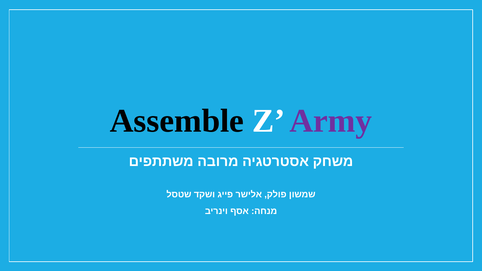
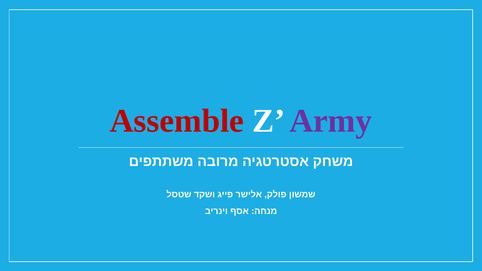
Assemble colour: black -> red (177, 121)
